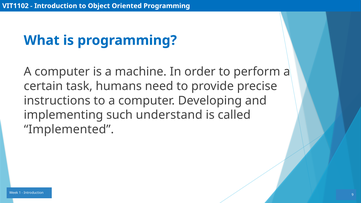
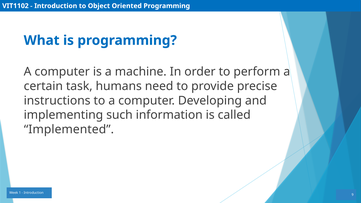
understand: understand -> information (169, 115)
